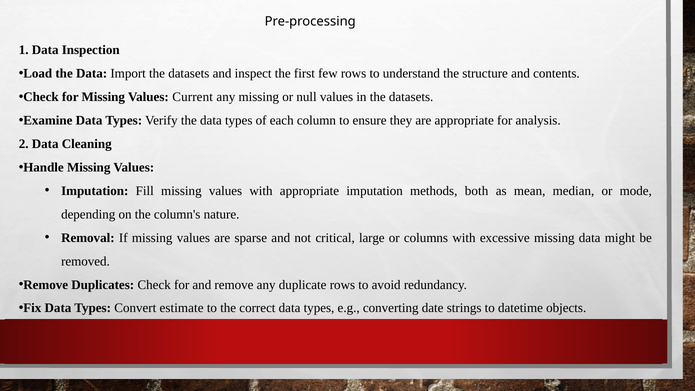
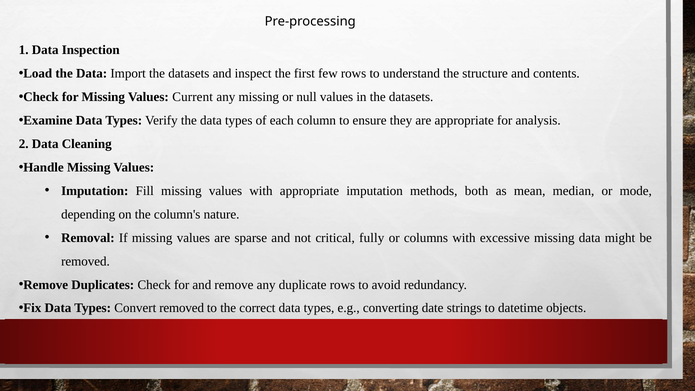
large: large -> fully (372, 238)
Convert estimate: estimate -> removed (182, 308)
